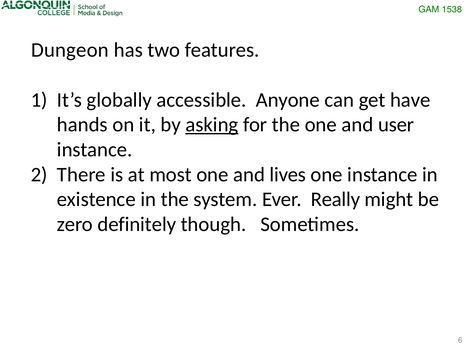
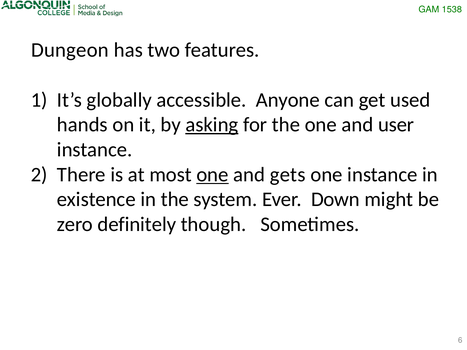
have: have -> used (410, 100)
one underline: none -> present (212, 175)
lives: lives -> gets (288, 175)
Really: Really -> Down (335, 200)
